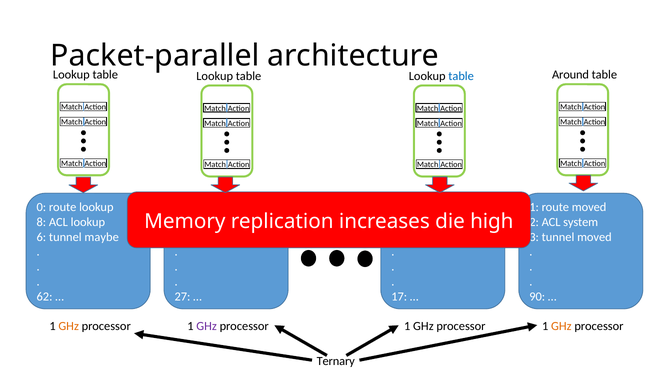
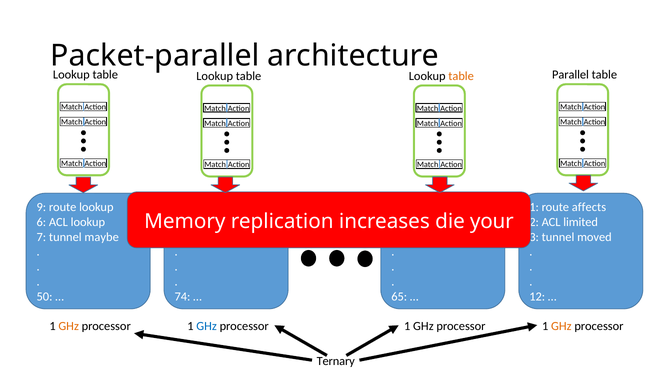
Around: Around -> Parallel (571, 75)
table colour: blue -> orange (461, 76)
0: 0 -> 9 (41, 207)
route moved: moved -> affects (589, 207)
high: high -> your (492, 222)
8: 8 -> 6 (41, 222)
system: system -> limited (581, 222)
6: 6 -> 7 (41, 237)
62: 62 -> 50 (45, 297)
27: 27 -> 74 (182, 297)
17: 17 -> 65 (399, 297)
90: 90 -> 12 (537, 297)
GHz colour: purple -> blue (207, 326)
